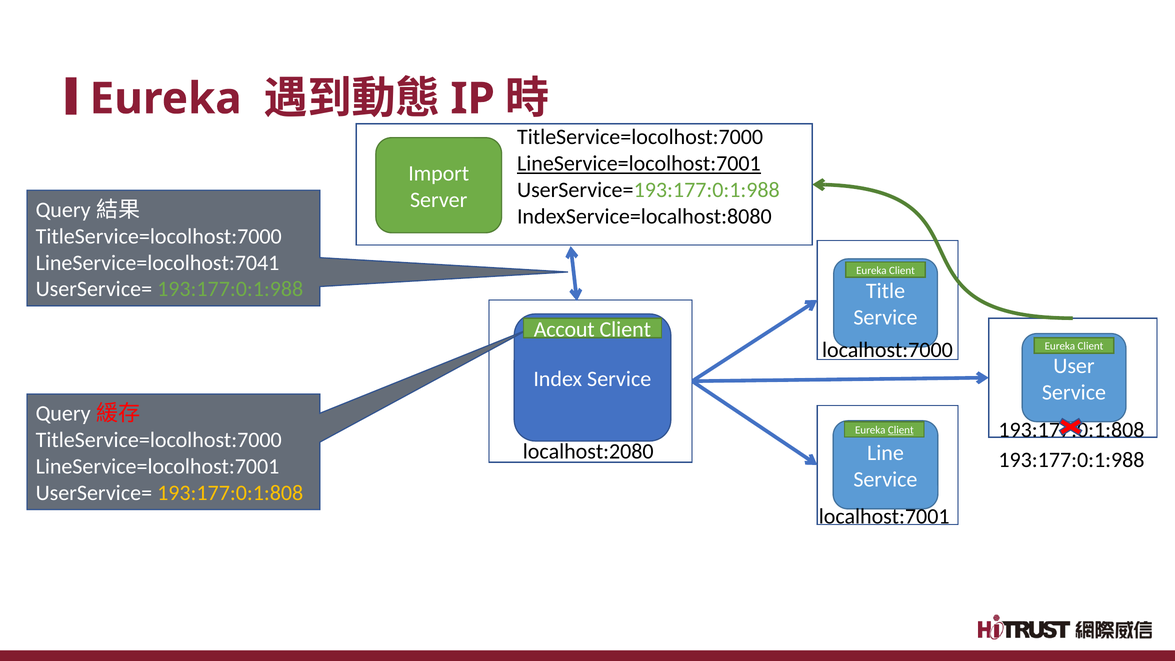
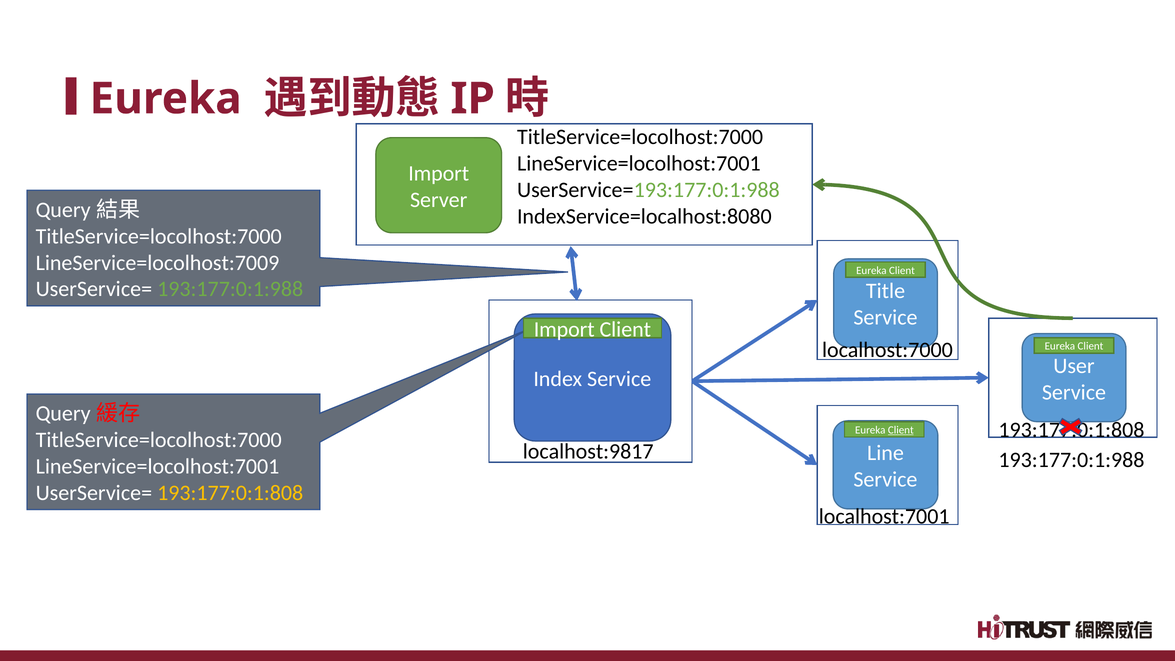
LineService=locolhost:7001 underline: present -> none (639, 164)
LineService=locolhost:7041: LineService=locolhost:7041 -> LineService=locolhost:7009 (158, 263)
Accout: Accout -> Import (564, 330)
localhost:2080: localhost:2080 -> localhost:9817 (588, 452)
